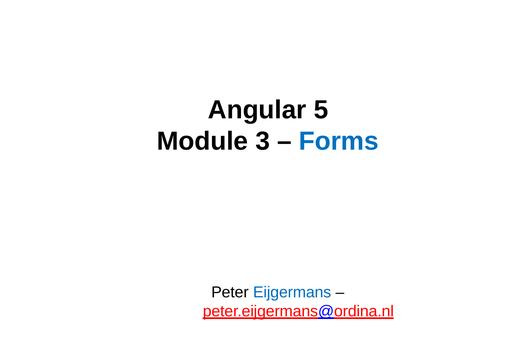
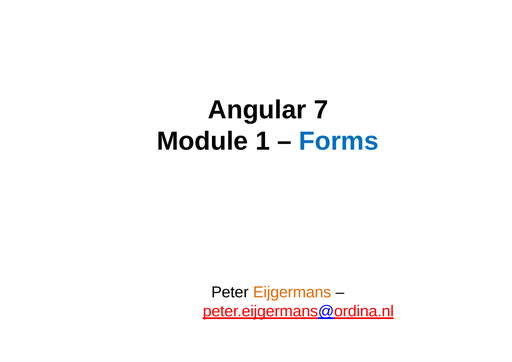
5: 5 -> 7 (321, 110)
3: 3 -> 1 (263, 141)
Eijgermans colour: blue -> orange (292, 292)
